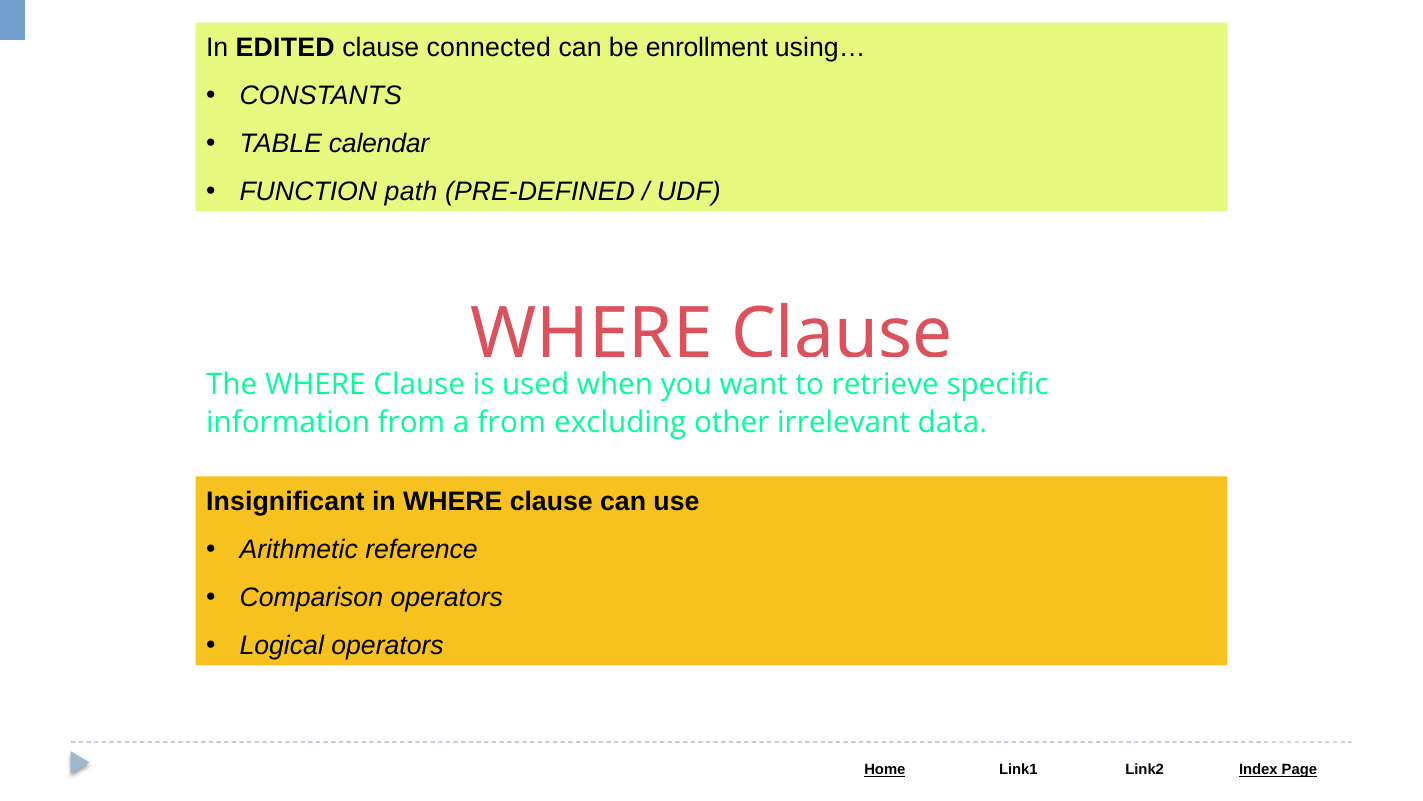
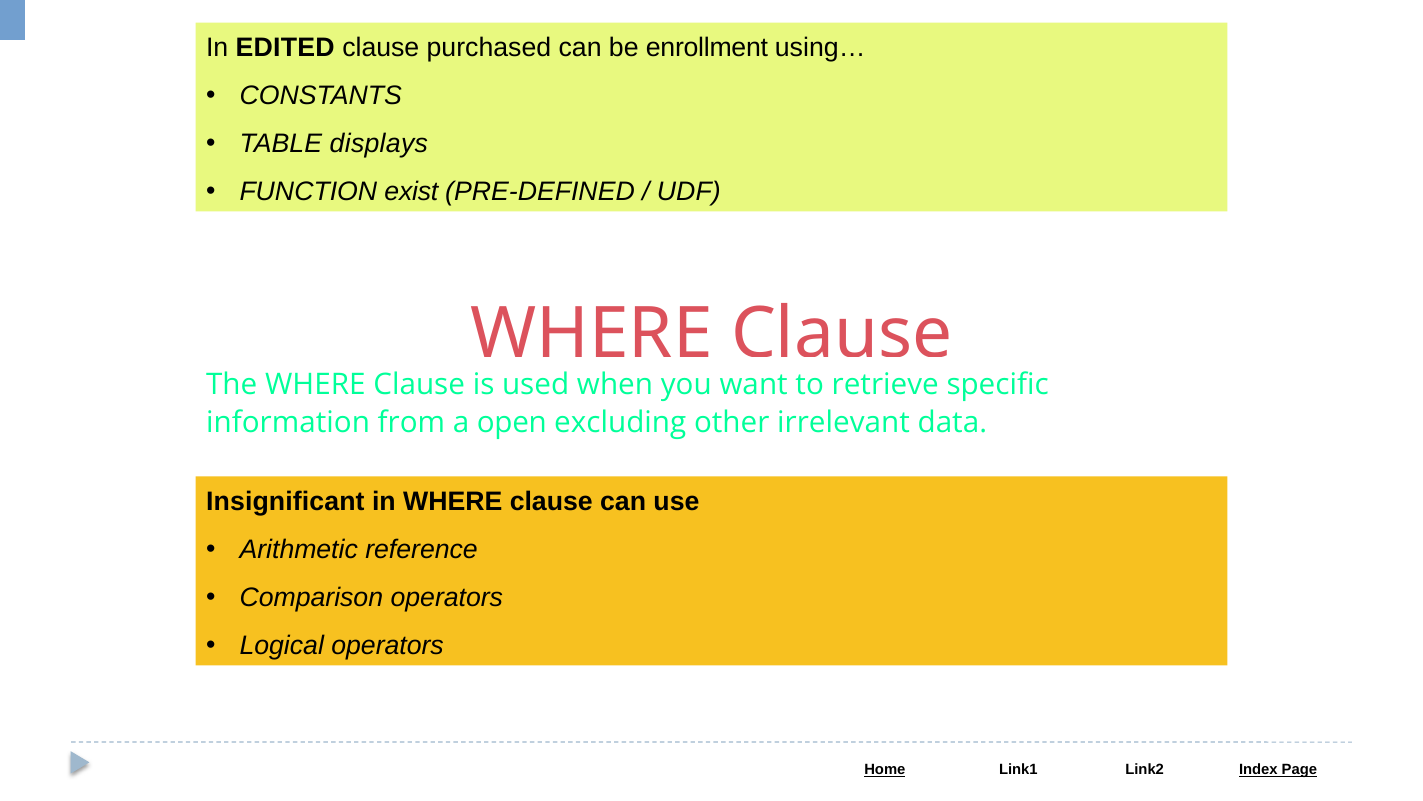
connected: connected -> purchased (489, 48)
calendar: calendar -> displays (379, 144)
path: path -> exist (411, 192)
a from: from -> open (512, 423)
